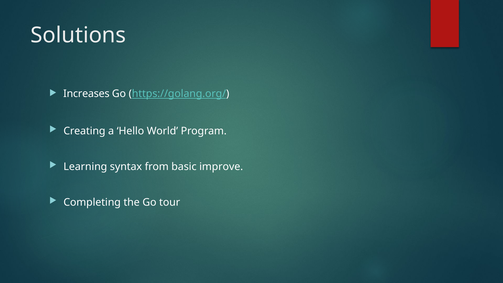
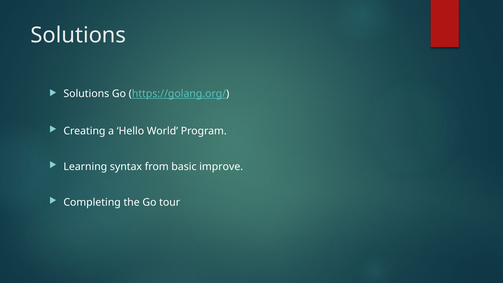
Increases: Increases -> Solutions (86, 94)
